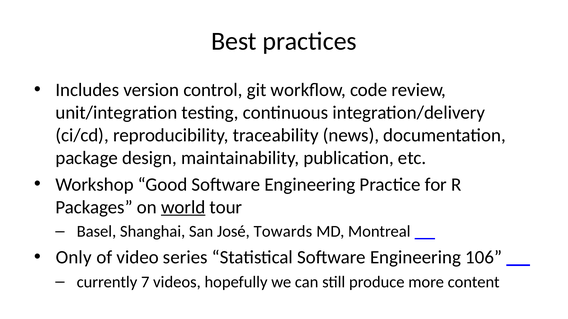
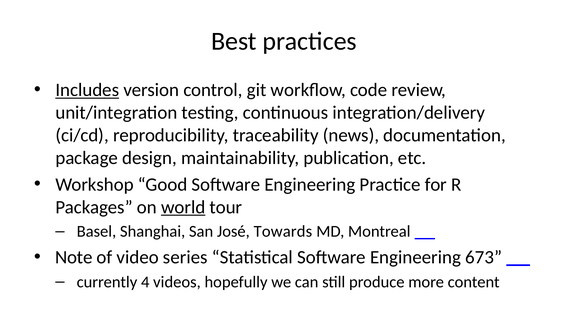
Includes underline: none -> present (87, 90)
Only: Only -> Note (74, 258)
106: 106 -> 673 (484, 258)
7: 7 -> 4 (145, 282)
